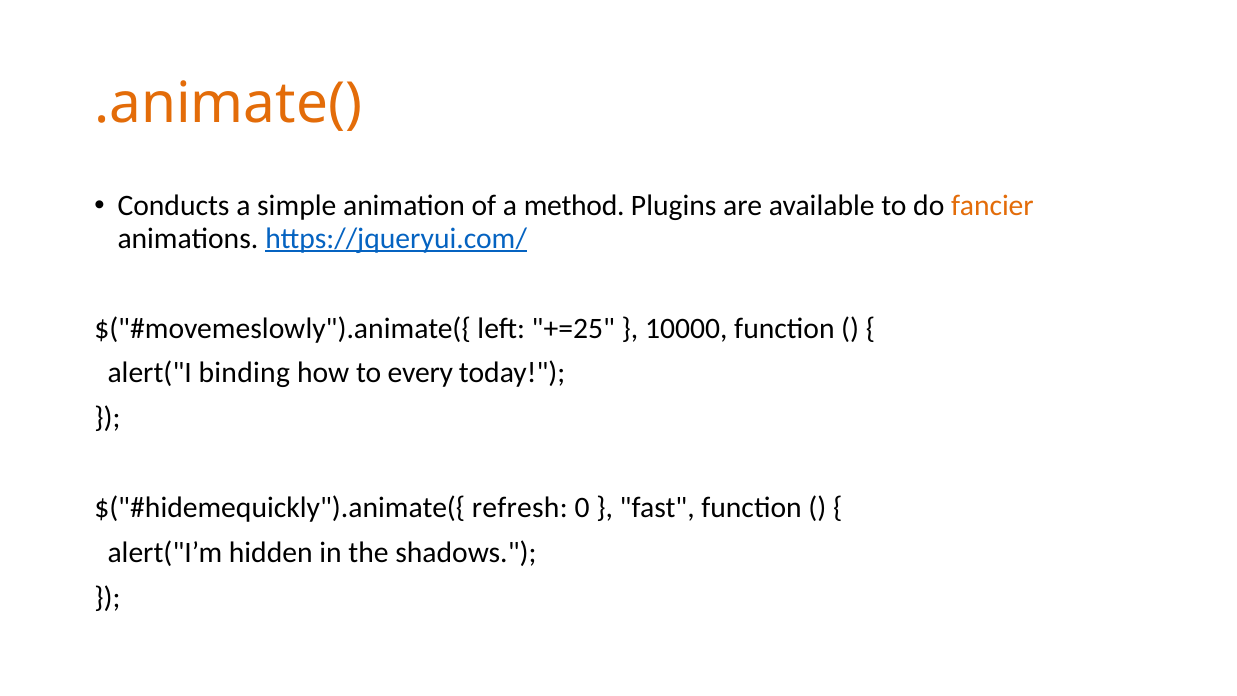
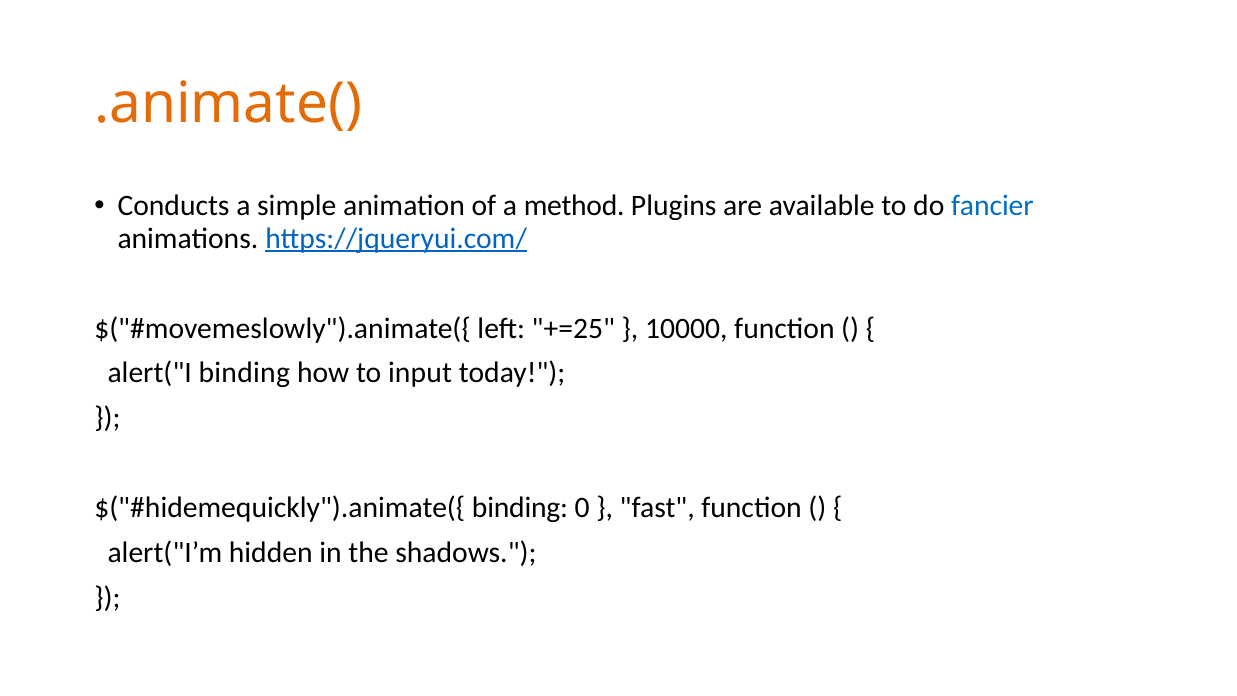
fancier colour: orange -> blue (992, 206)
every: every -> input (420, 373)
refresh: refresh -> binding (520, 508)
